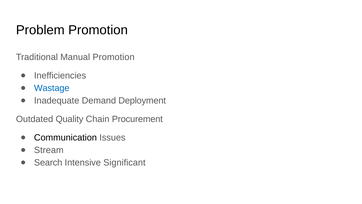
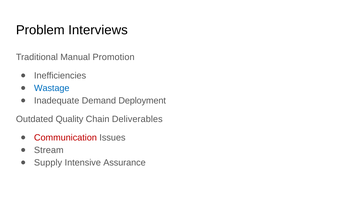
Problem Promotion: Promotion -> Interviews (98, 30)
Procurement: Procurement -> Deliverables (137, 119)
Communication colour: black -> red (65, 137)
Search: Search -> Supply (48, 162)
Significant: Significant -> Assurance (125, 162)
